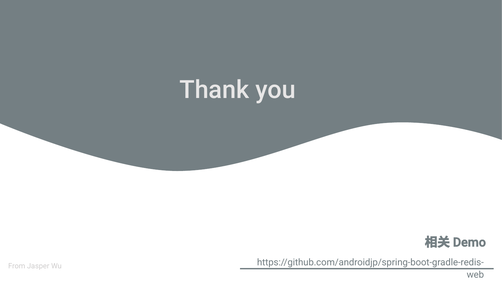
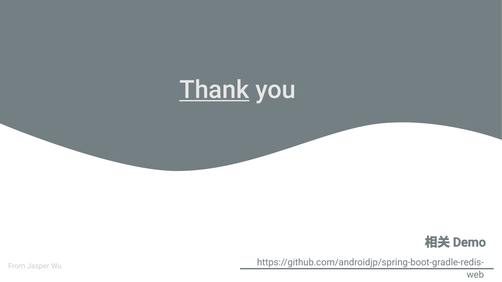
Thank underline: none -> present (214, 90)
